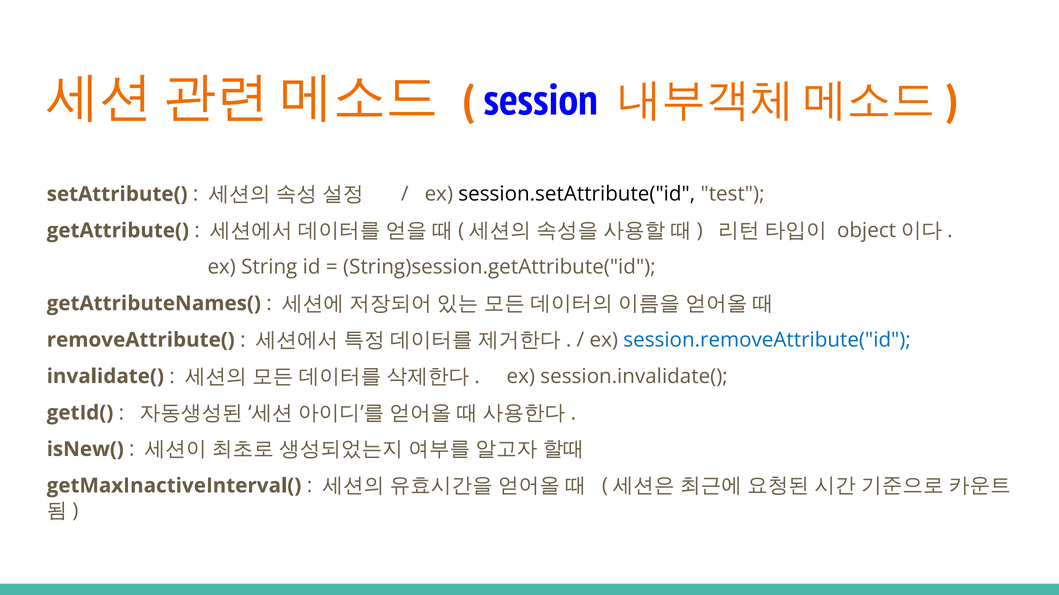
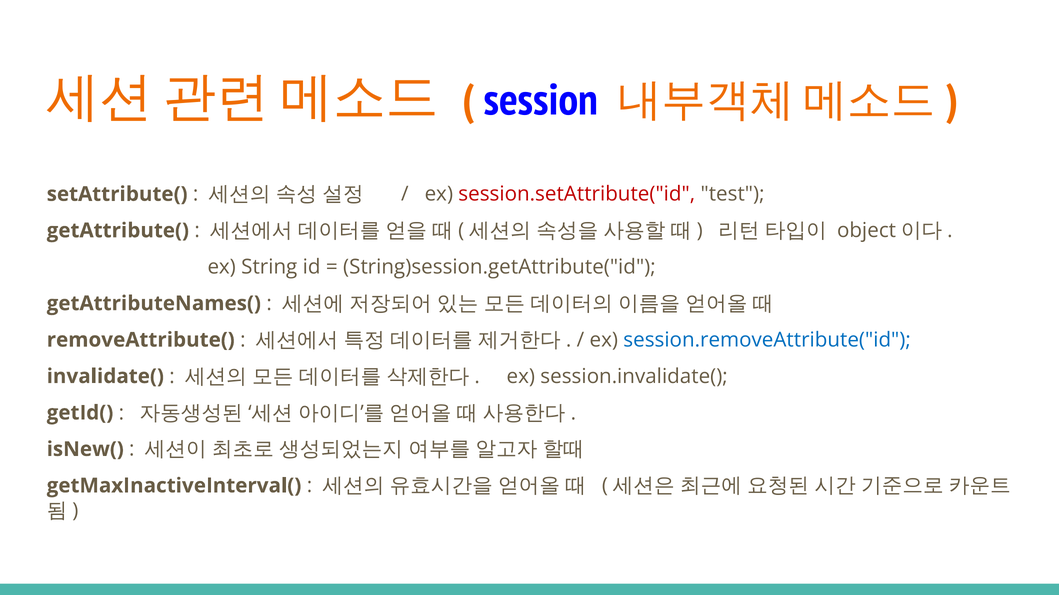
session.setAttribute("id colour: black -> red (577, 194)
